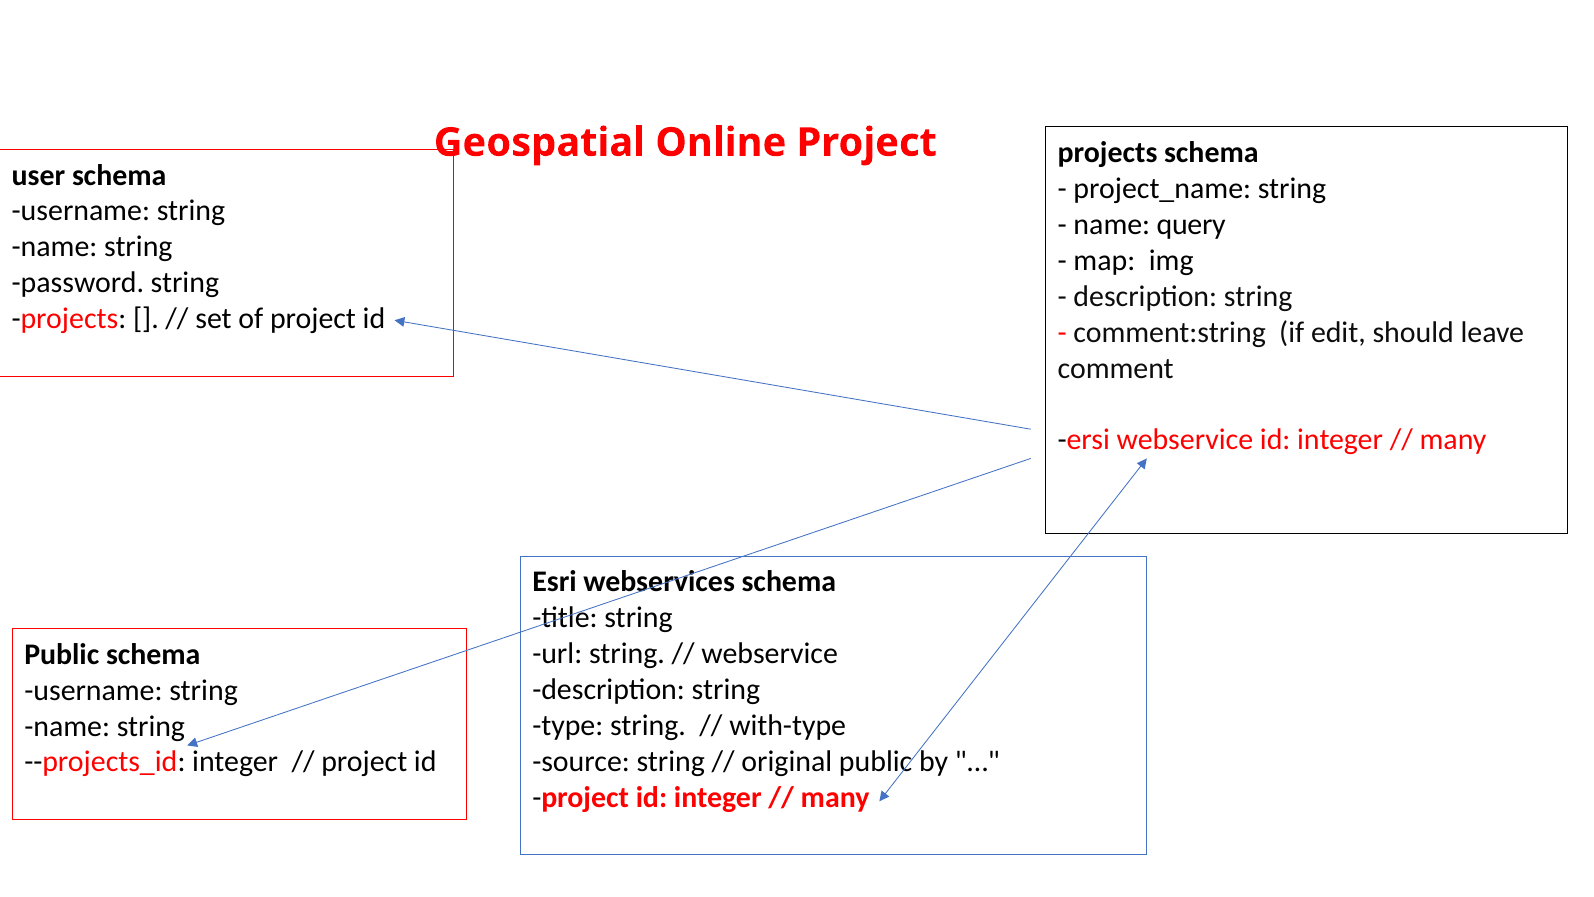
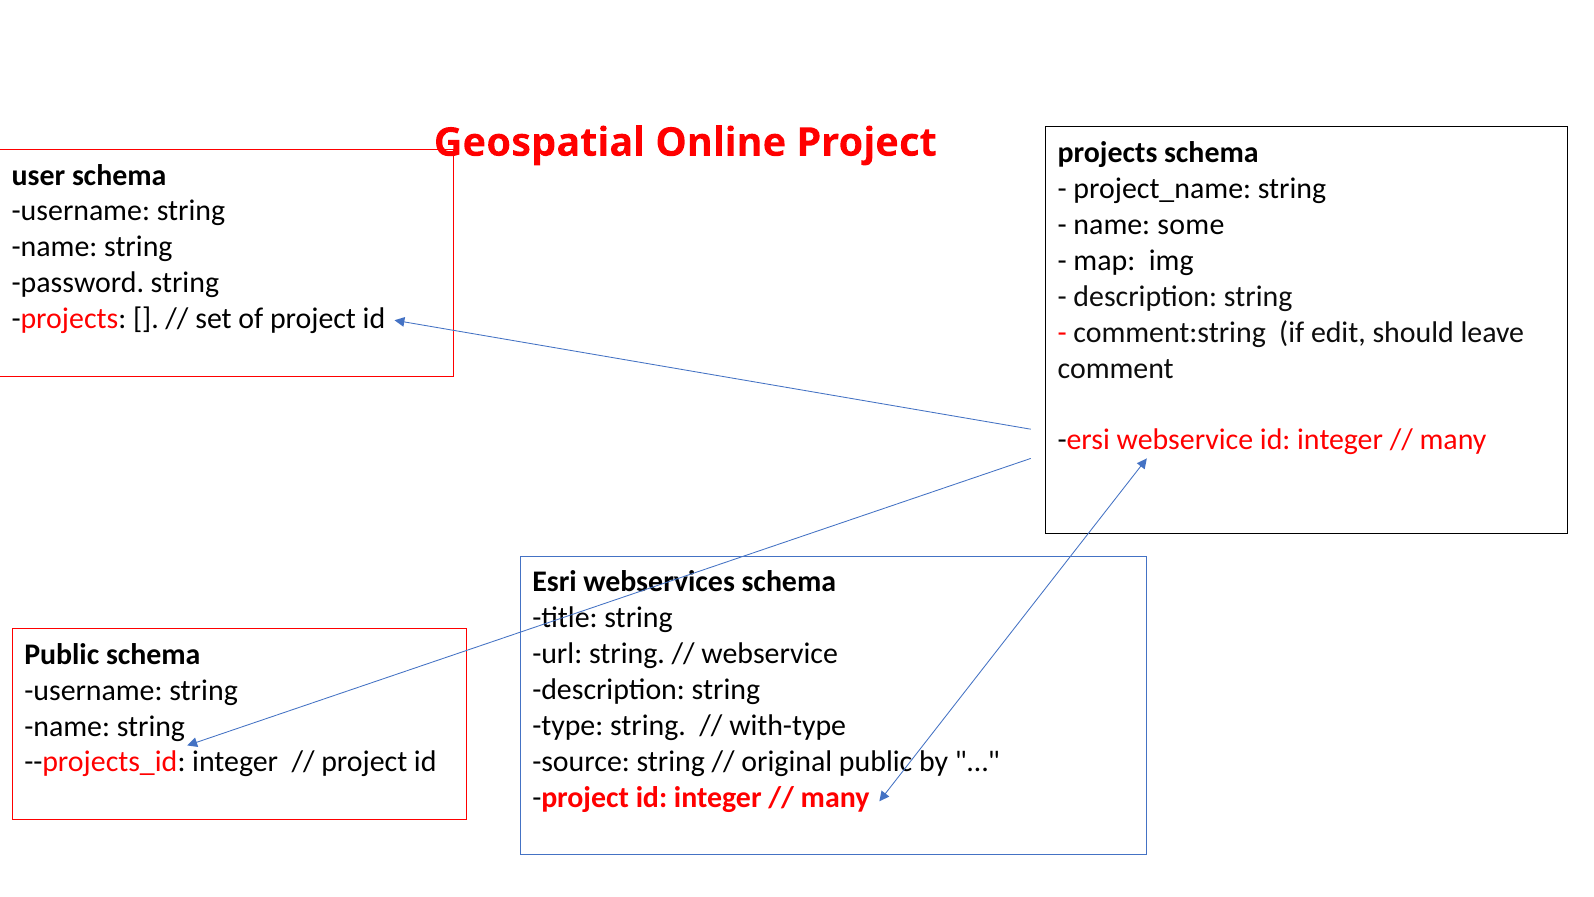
query: query -> some (1191, 225)
